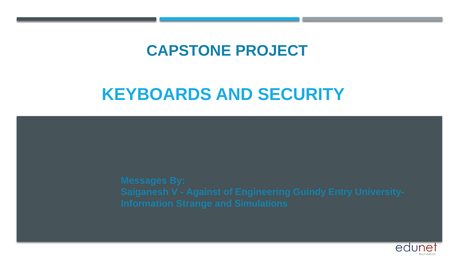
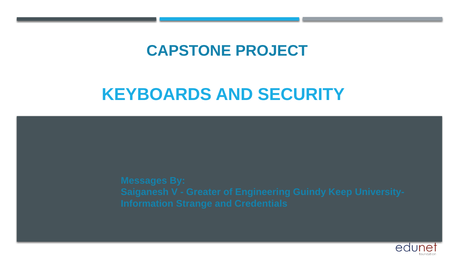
Against: Against -> Greater (203, 192)
Entry: Entry -> Keep (340, 192)
Simulations: Simulations -> Credentials (261, 204)
